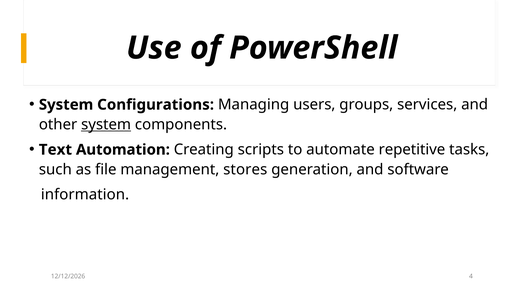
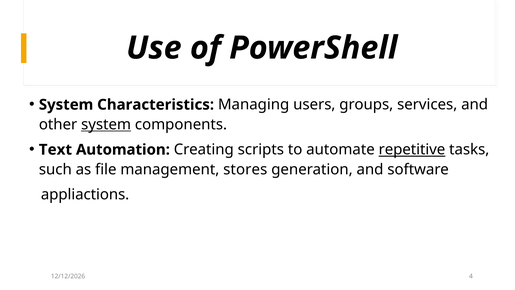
Configurations: Configurations -> Characteristics (156, 105)
repetitive underline: none -> present (412, 150)
information: information -> appliactions (85, 194)
